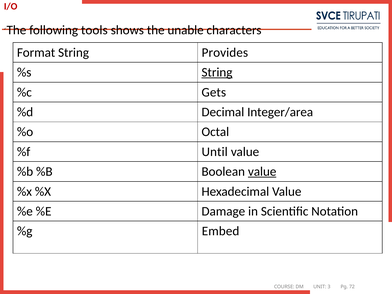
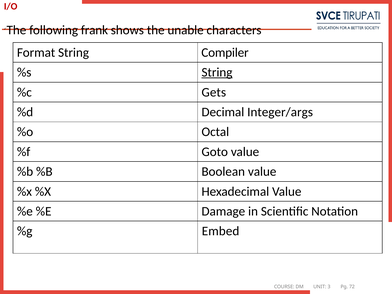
tools: tools -> frank (94, 30)
Provides: Provides -> Compiler (225, 53)
Integer/area: Integer/area -> Integer/args (280, 112)
Until: Until -> Goto (215, 152)
value underline: present -> none (262, 172)
